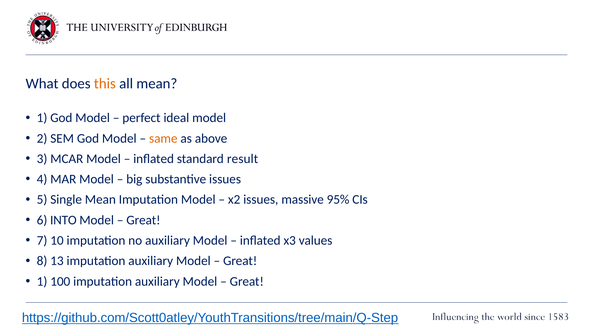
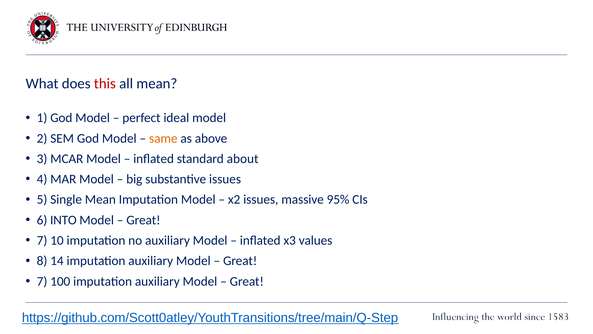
this colour: orange -> red (105, 83)
result: result -> about (243, 159)
13: 13 -> 14 (57, 261)
1: 1 -> 7 (42, 281)
